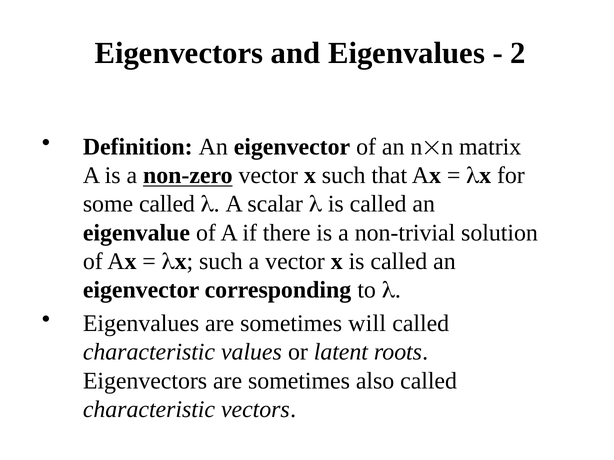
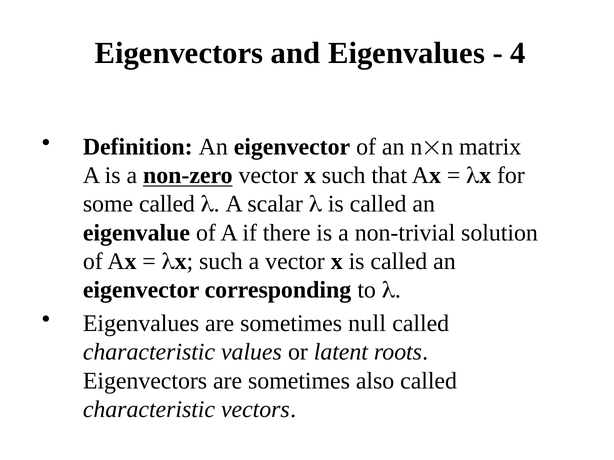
2: 2 -> 4 (518, 53)
will: will -> null (367, 324)
